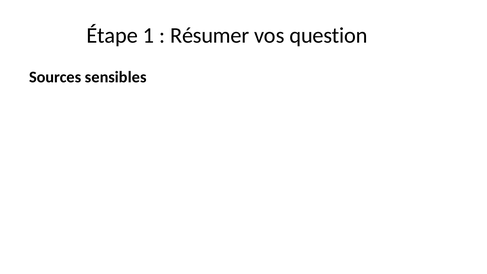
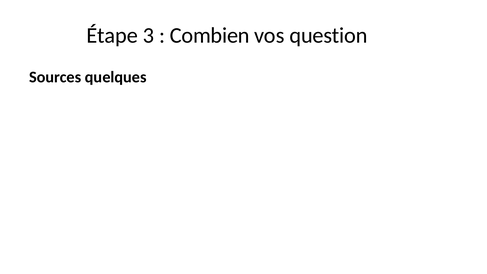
1: 1 -> 3 (149, 35)
Résumer: Résumer -> Combien (210, 35)
sensibles: sensibles -> quelques (116, 77)
